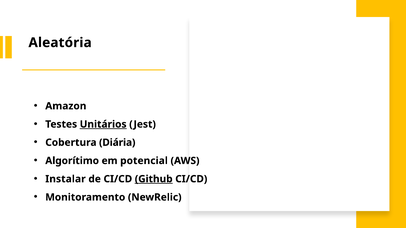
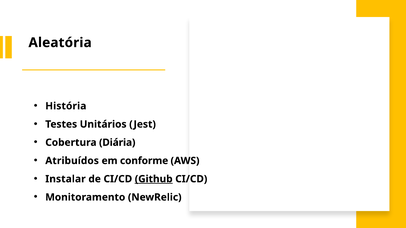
Amazon: Amazon -> História (66, 106)
Unitários underline: present -> none (103, 124)
Algorítimo: Algorítimo -> Atribuídos (72, 161)
potencial: potencial -> conforme (144, 161)
